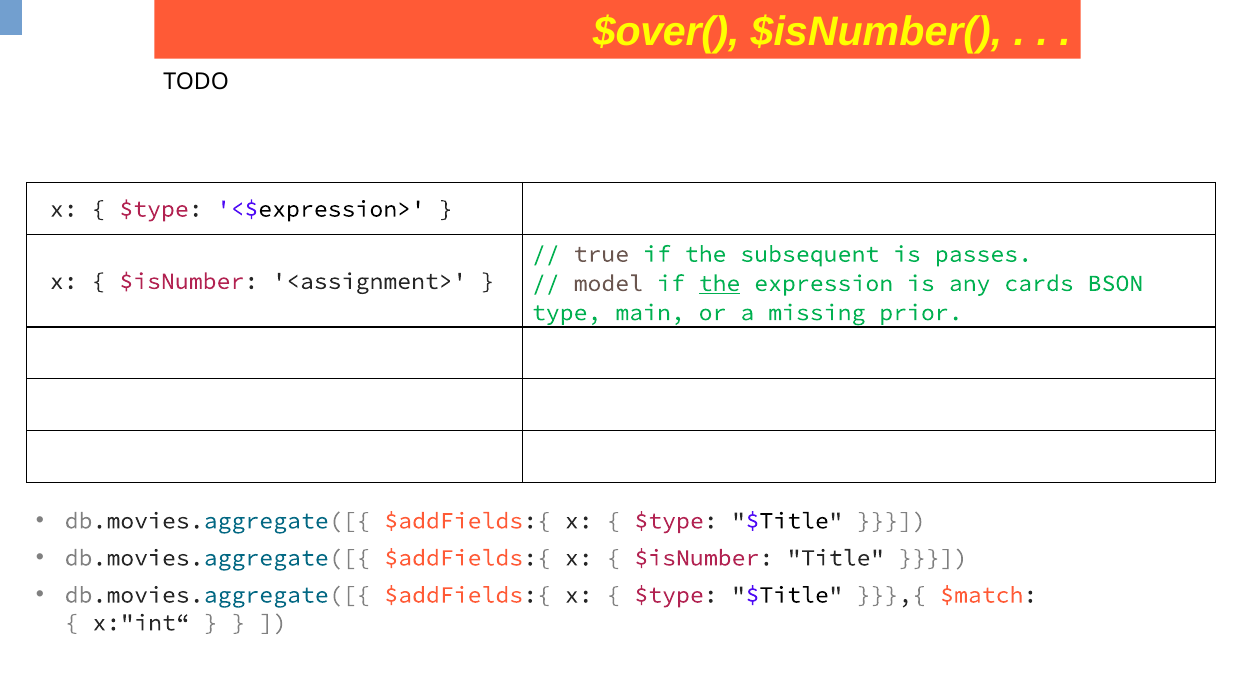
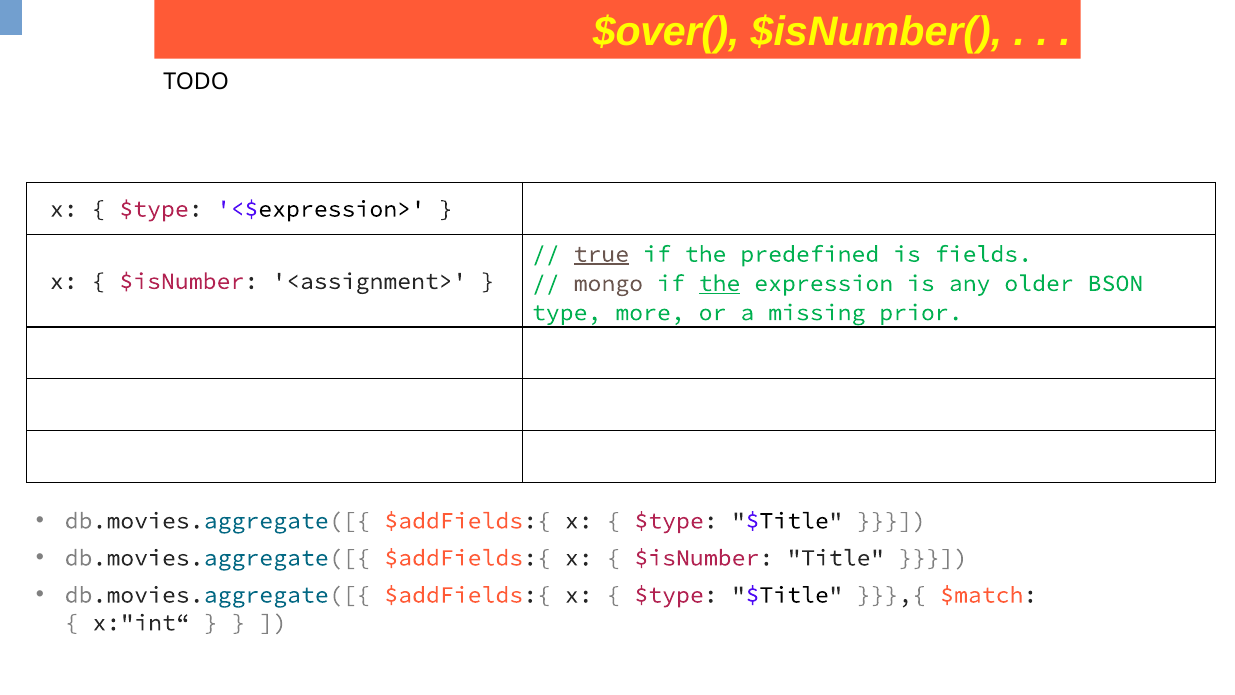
true underline: none -> present (601, 254)
subsequent: subsequent -> predefined (810, 254)
passes: passes -> fields (983, 254)
model: model -> mongo (608, 283)
cards: cards -> older (1039, 283)
main: main -> more (650, 312)
